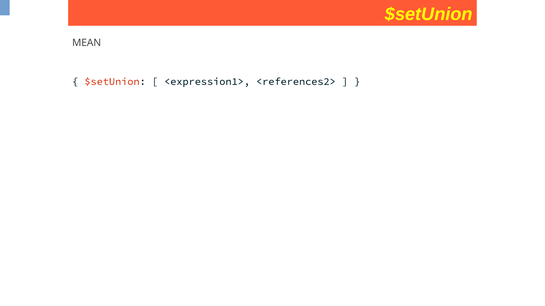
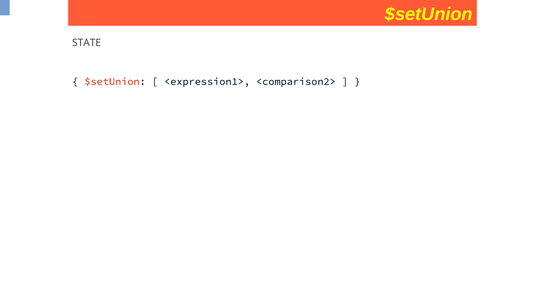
MEAN: MEAN -> STATE (87, 43)
<references2>: <references2> -> <comparison2> (296, 82)
